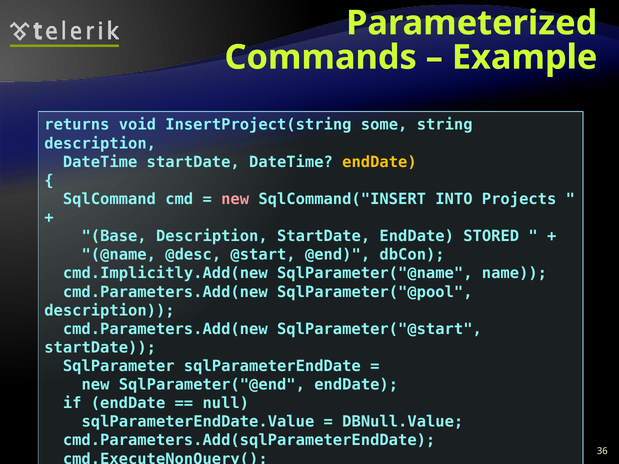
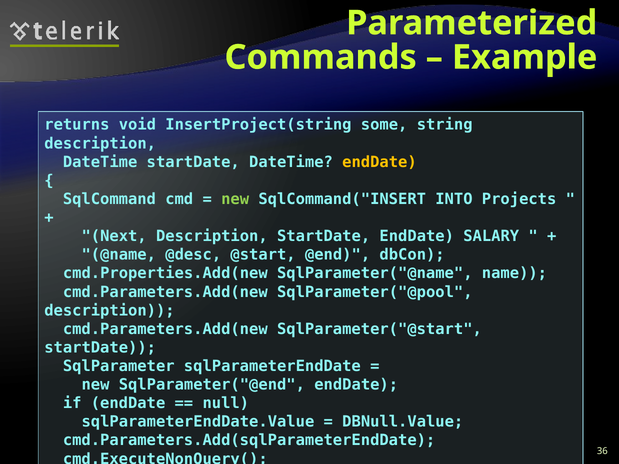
new colour: pink -> light green (235, 199)
Base: Base -> Next (114, 236)
STORED: STORED -> SALARY (491, 236)
cmd.Implicitly.Add(new: cmd.Implicitly.Add(new -> cmd.Properties.Add(new (165, 273)
